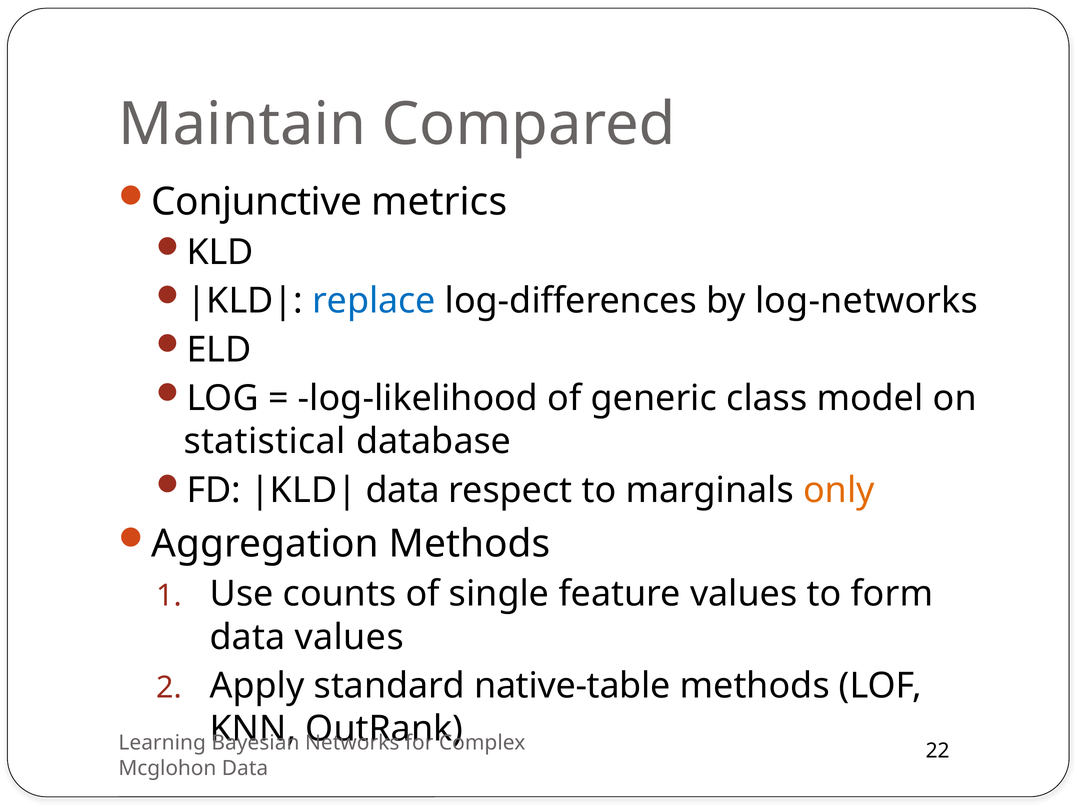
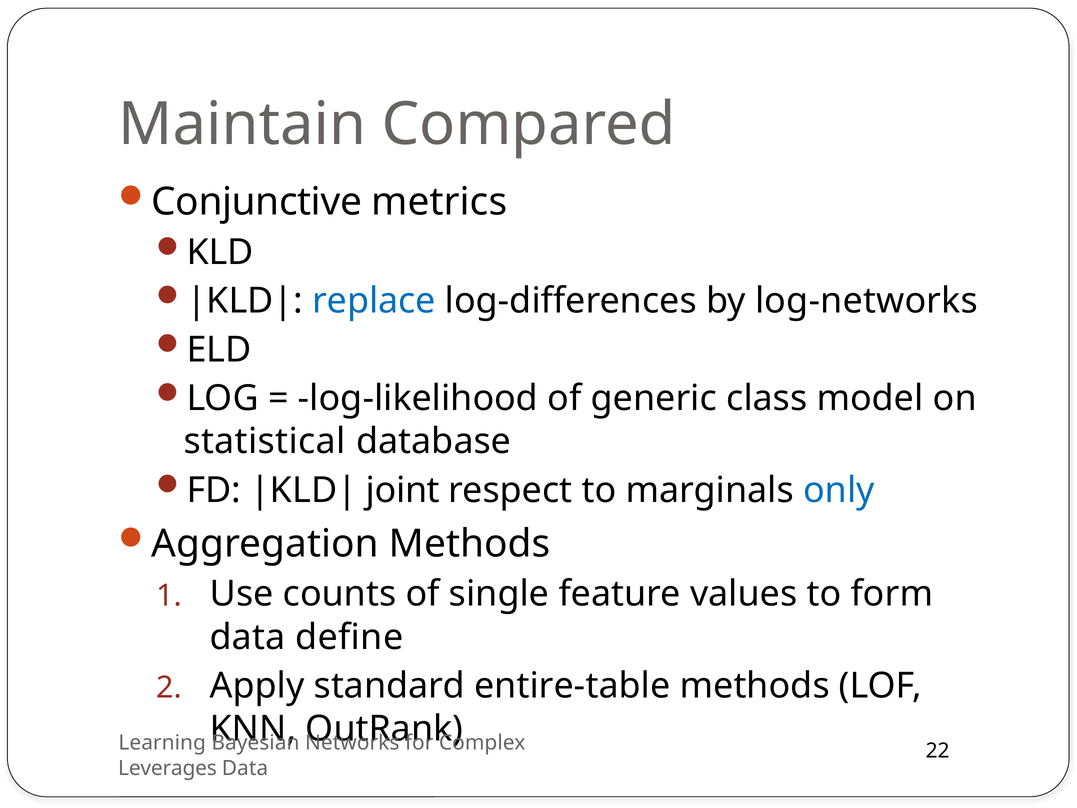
data: data -> joint (403, 490)
only colour: orange -> blue (839, 490)
data values: values -> define (349, 637)
native-table: native-table -> entire-table (572, 686)
Mcglohon: Mcglohon -> Leverages (167, 768)
